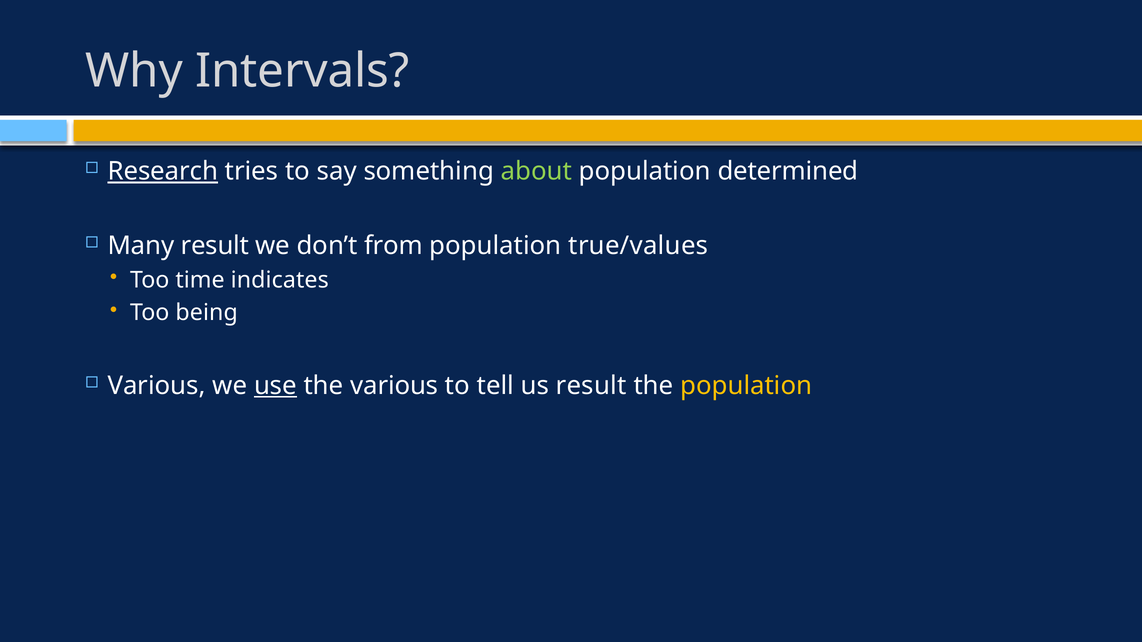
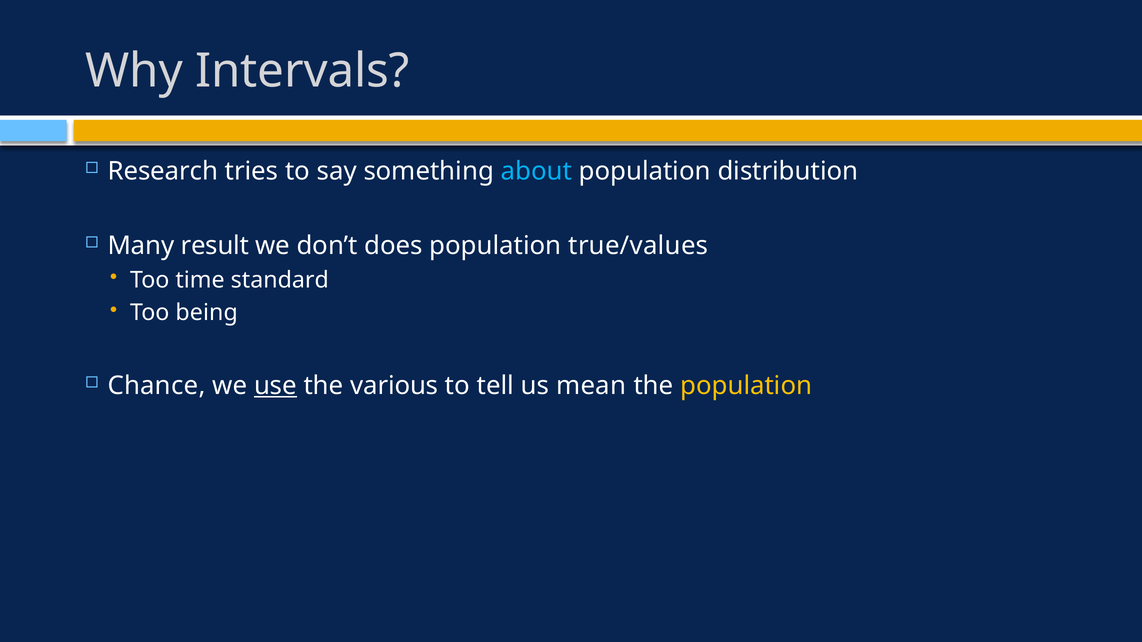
Research underline: present -> none (163, 171)
about colour: light green -> light blue (536, 171)
determined: determined -> distribution (788, 171)
from: from -> does (394, 246)
indicates: indicates -> standard (280, 280)
Various: Various -> Chance (157, 386)
us result: result -> mean (591, 386)
